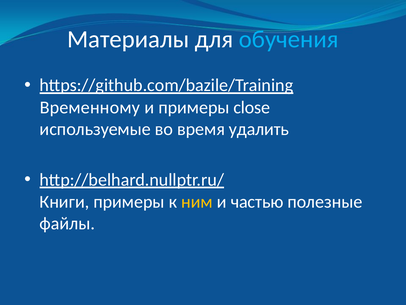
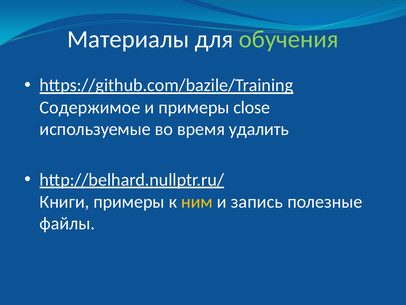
обучения colour: light blue -> light green (289, 39)
Временному: Временному -> Содержимое (90, 107)
частью: частью -> запись (257, 201)
